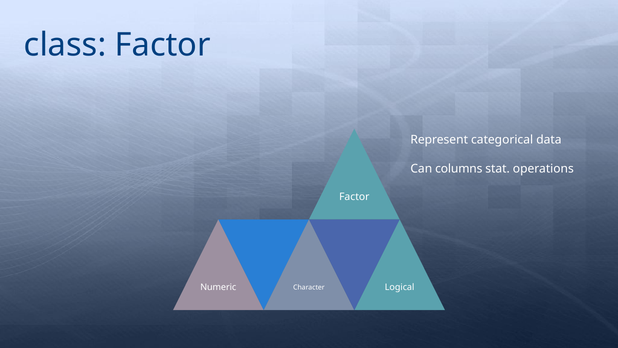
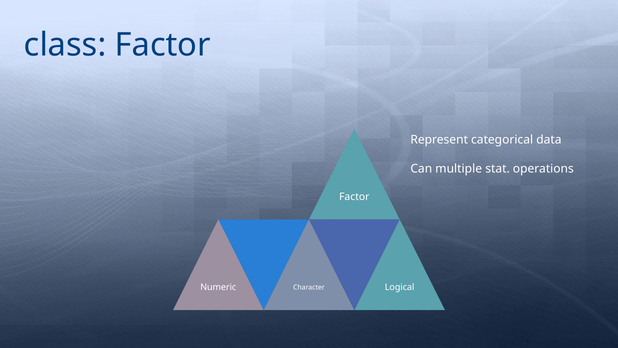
columns: columns -> multiple (459, 168)
